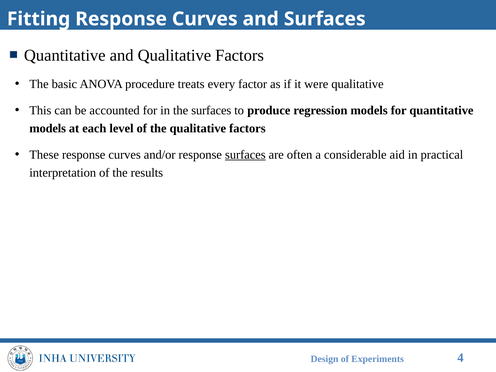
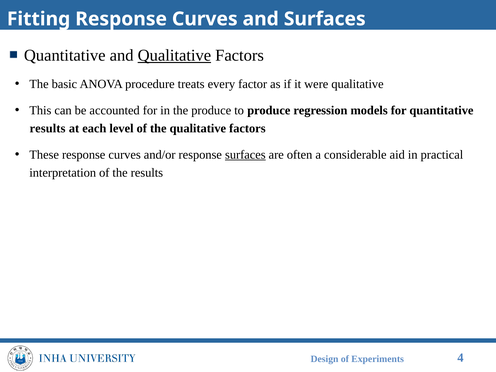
Qualitative underline: none -> present (174, 55)
the surfaces: surfaces -> produce (211, 110)
models: models -> results (48, 128)
